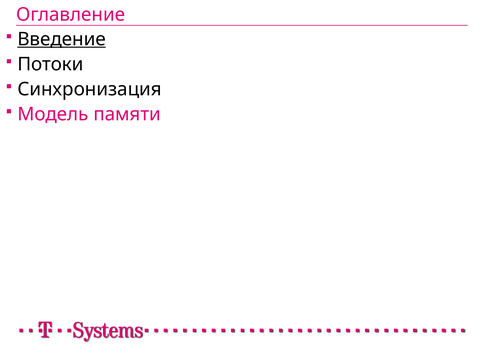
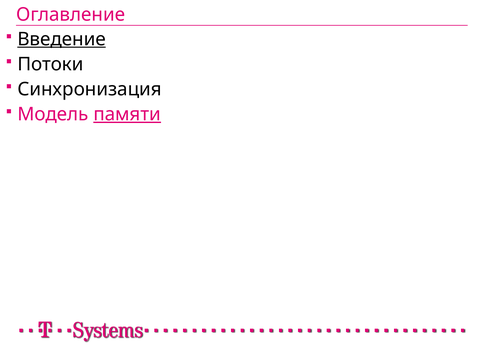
памяти underline: none -> present (127, 114)
